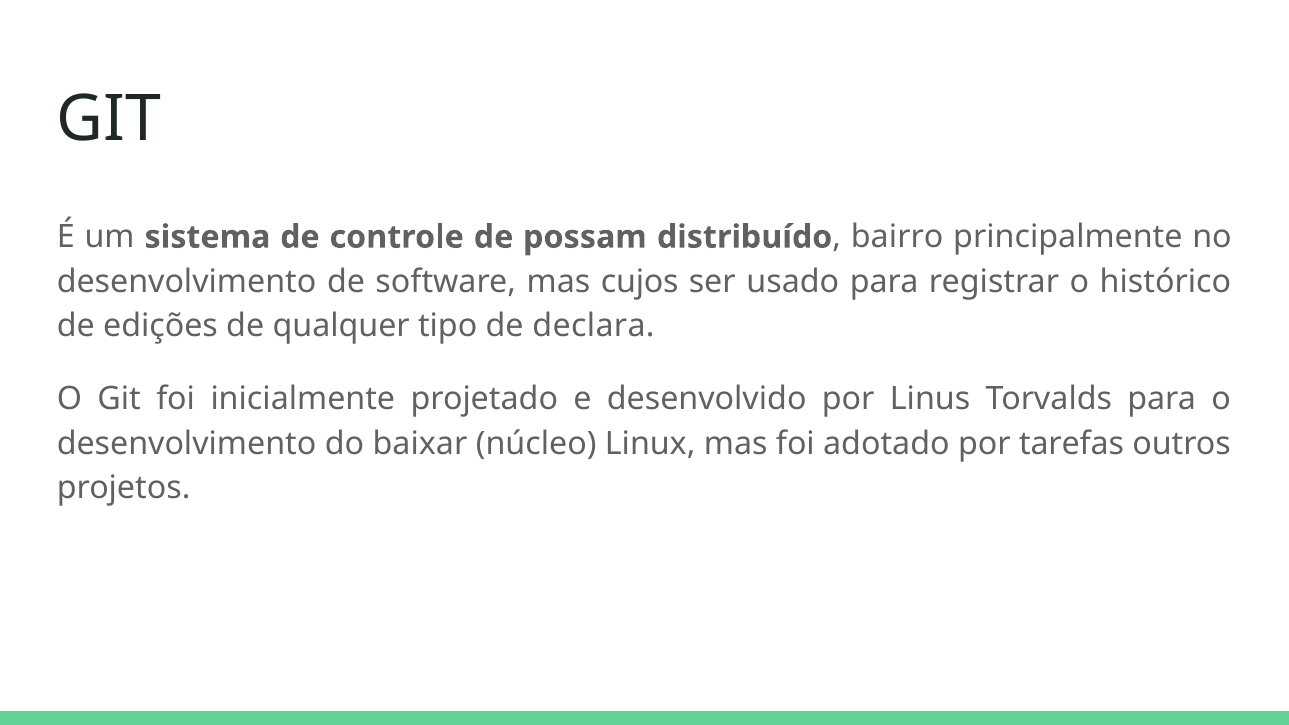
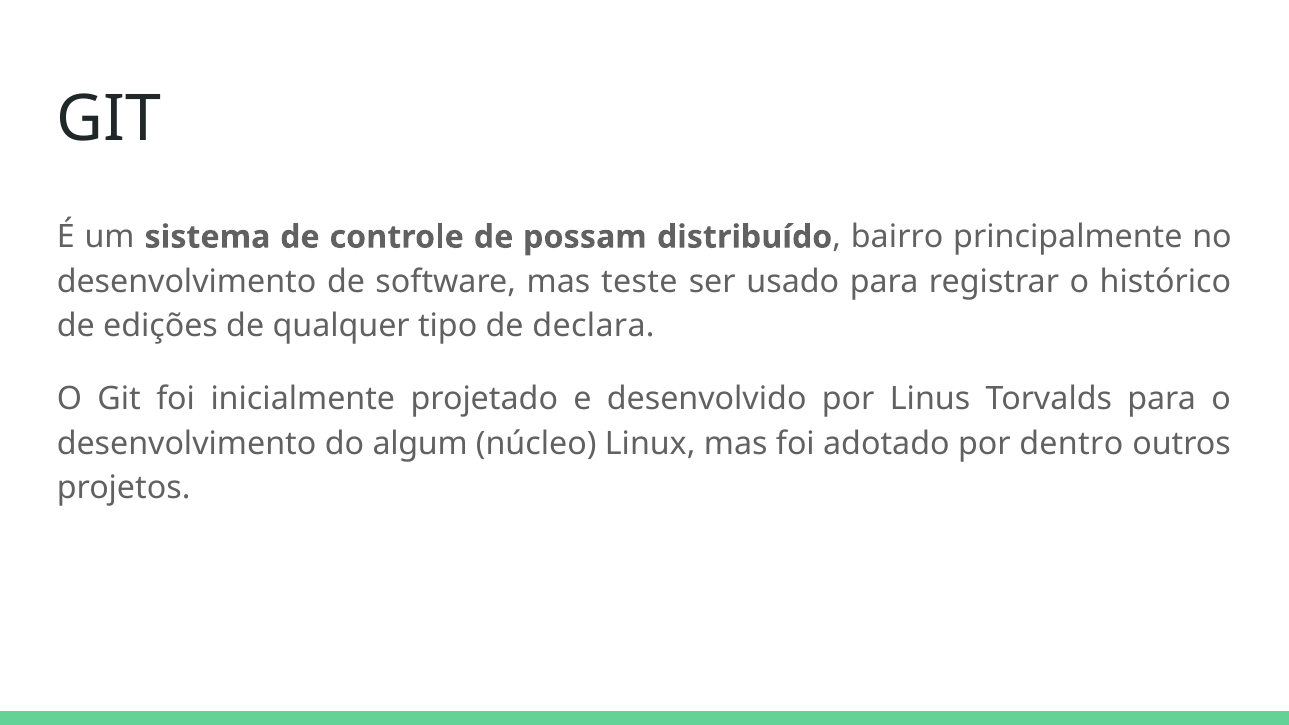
cujos: cujos -> teste (639, 282)
baixar: baixar -> algum (420, 444)
tarefas: tarefas -> dentro (1071, 444)
